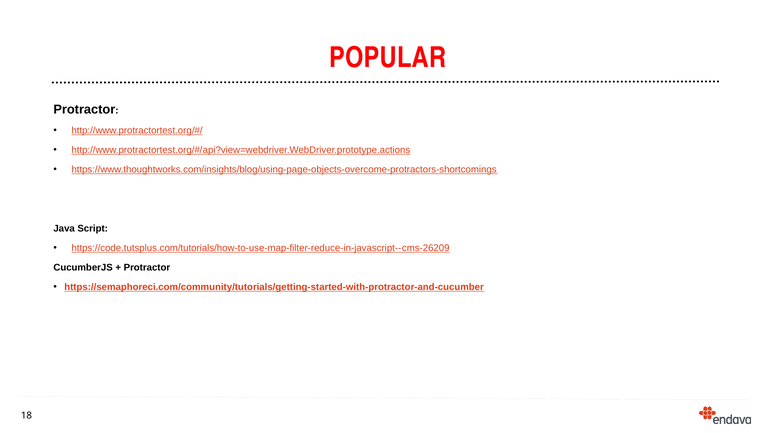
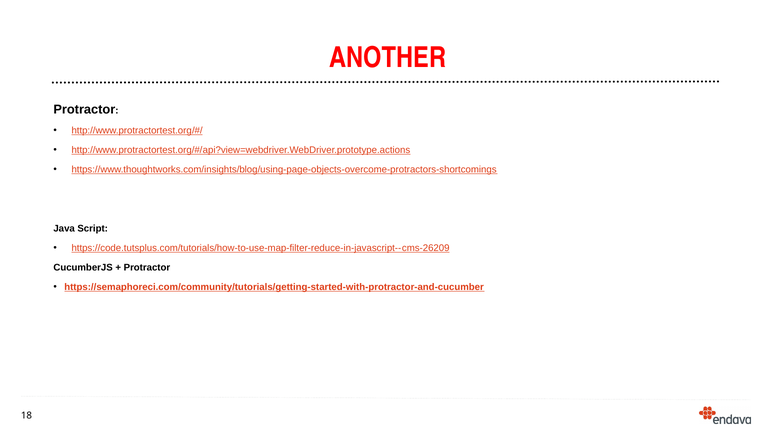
POPULAR: POPULAR -> ANOTHER (388, 58)
